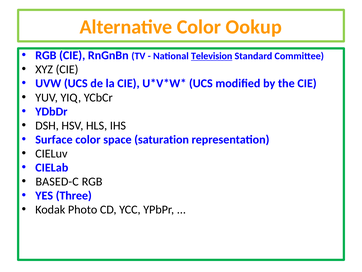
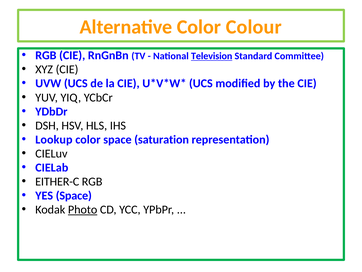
Ookup: Ookup -> Colour (254, 27)
Surface: Surface -> Lookup (54, 139)
BASED-C: BASED-C -> EITHER-C (57, 181)
YES Three: Three -> Space (74, 195)
Photo underline: none -> present (83, 209)
